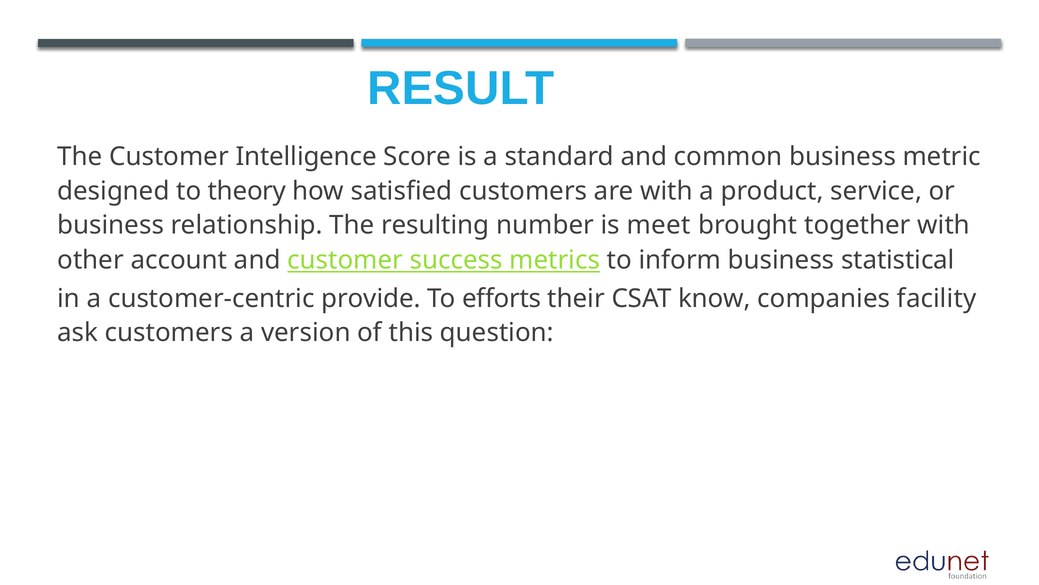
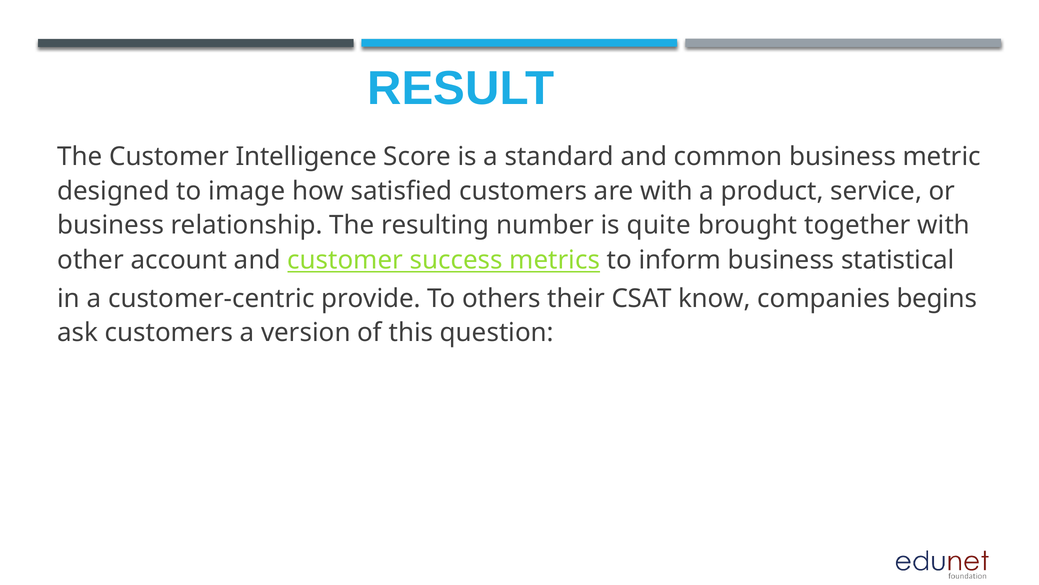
theory: theory -> image (247, 191)
meet: meet -> quite (659, 225)
efforts: efforts -> others (502, 298)
facility: facility -> begins (937, 298)
